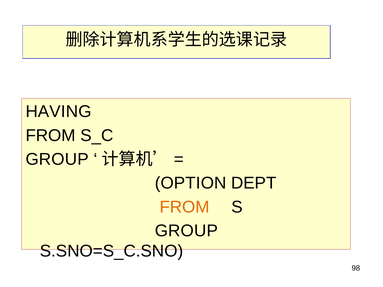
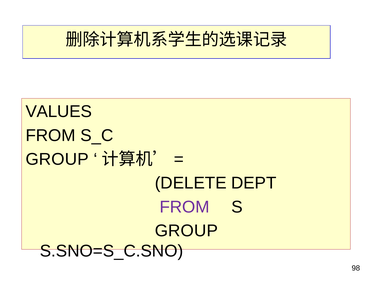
HAVING: HAVING -> VALUES (59, 112)
OPTION: OPTION -> DELETE (191, 183)
FROM colour: orange -> purple (185, 207)
